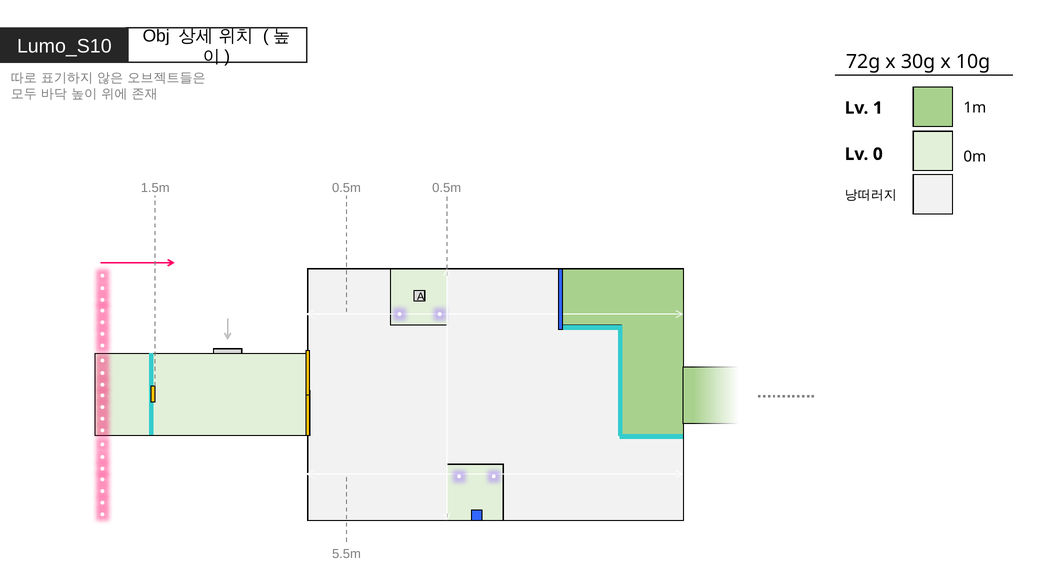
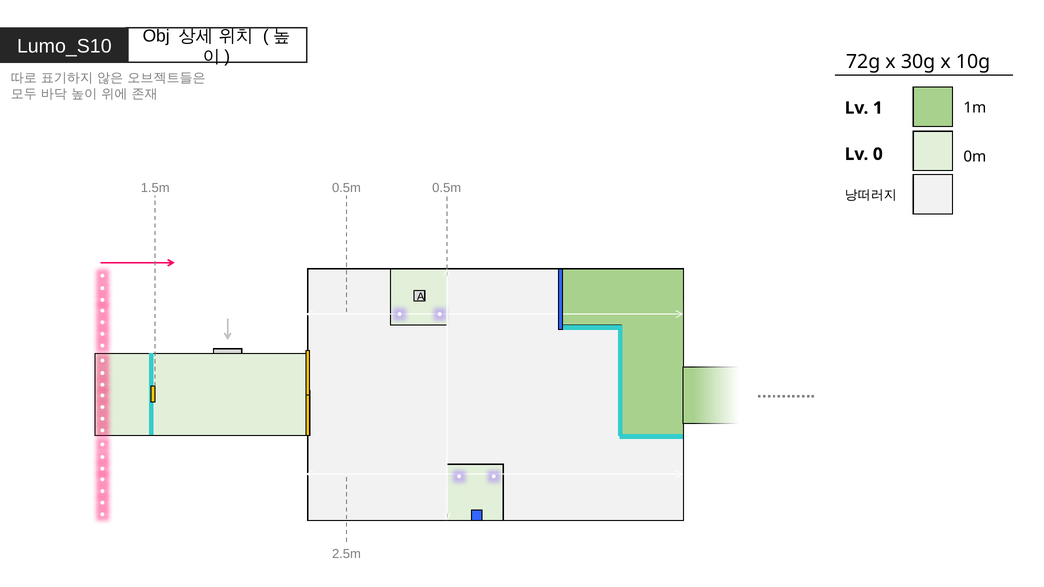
5.5m: 5.5m -> 2.5m (346, 554)
